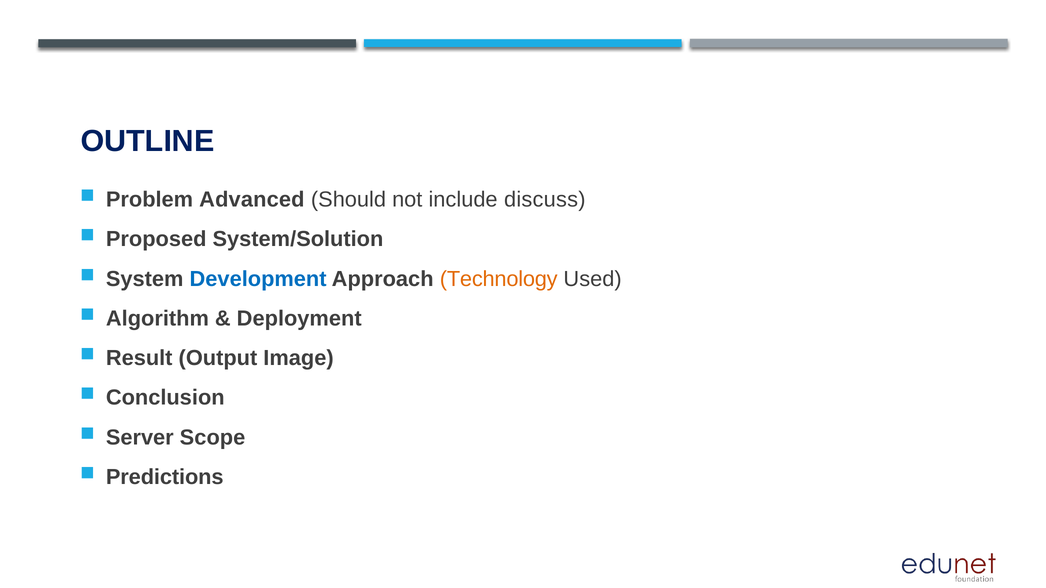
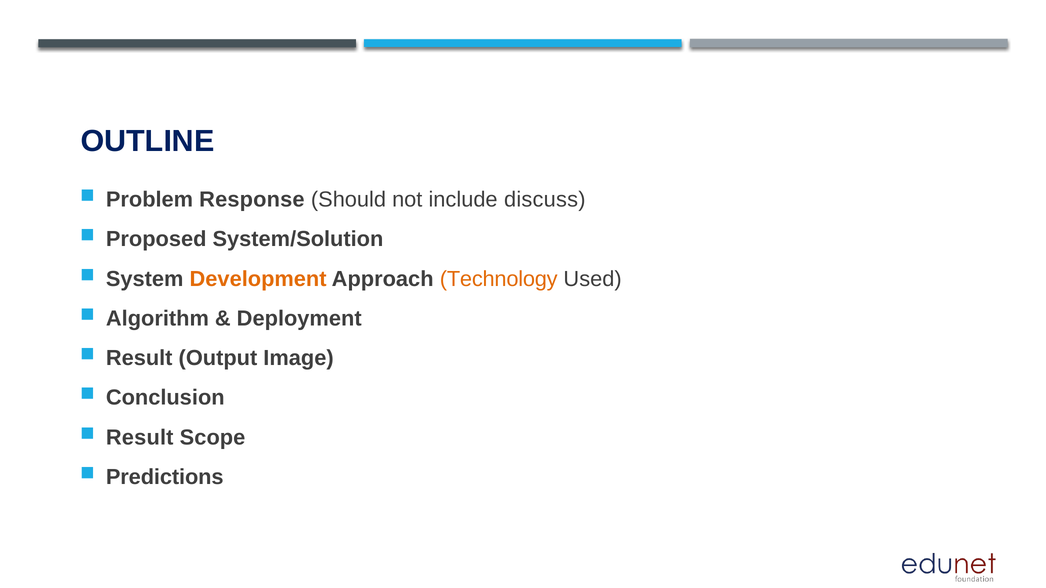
Advanced: Advanced -> Response (252, 200)
Development colour: blue -> orange (258, 279)
Server: Server -> Result (140, 438)
